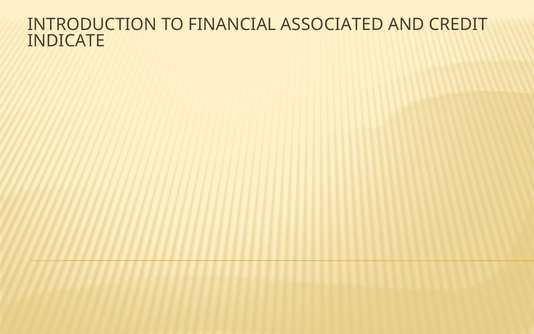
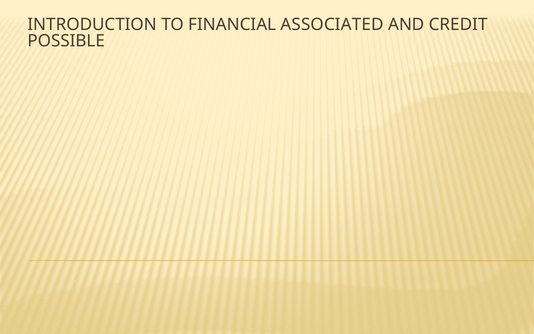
INDICATE: INDICATE -> POSSIBLE (66, 41)
